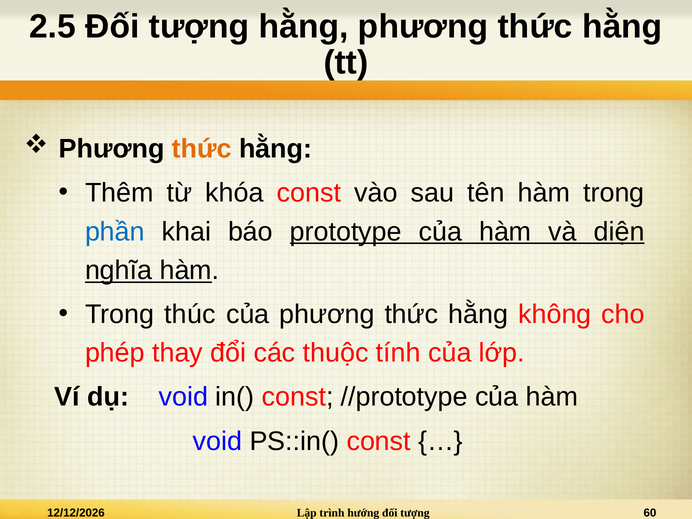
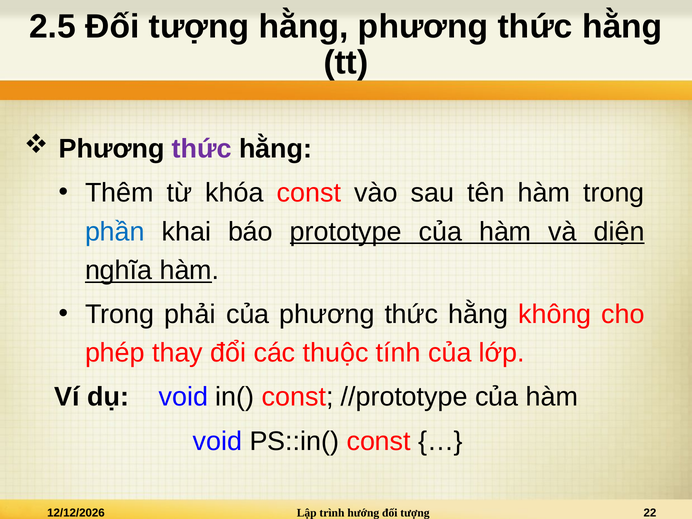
thức colour: orange -> purple (202, 149)
thúc: thúc -> phải (190, 314)
60: 60 -> 22 (650, 513)
